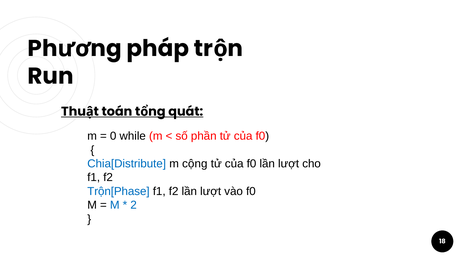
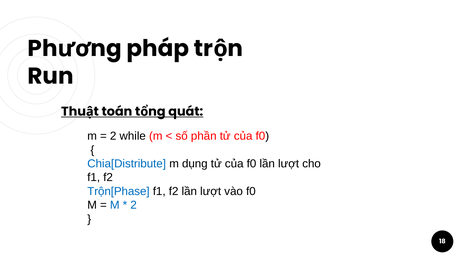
0: 0 -> 2 (113, 136)
cộng: cộng -> dụng (195, 164)
